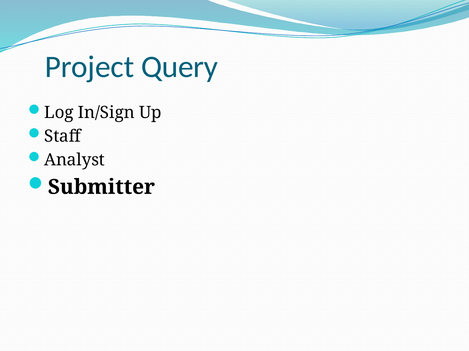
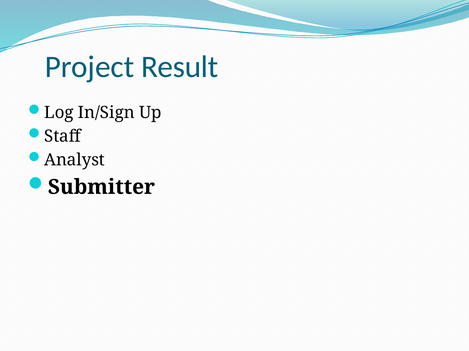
Query: Query -> Result (180, 67)
